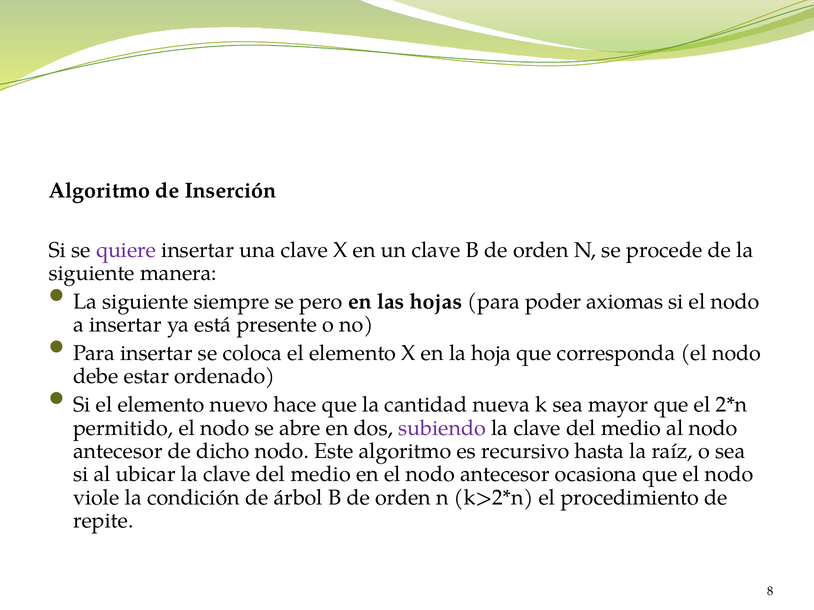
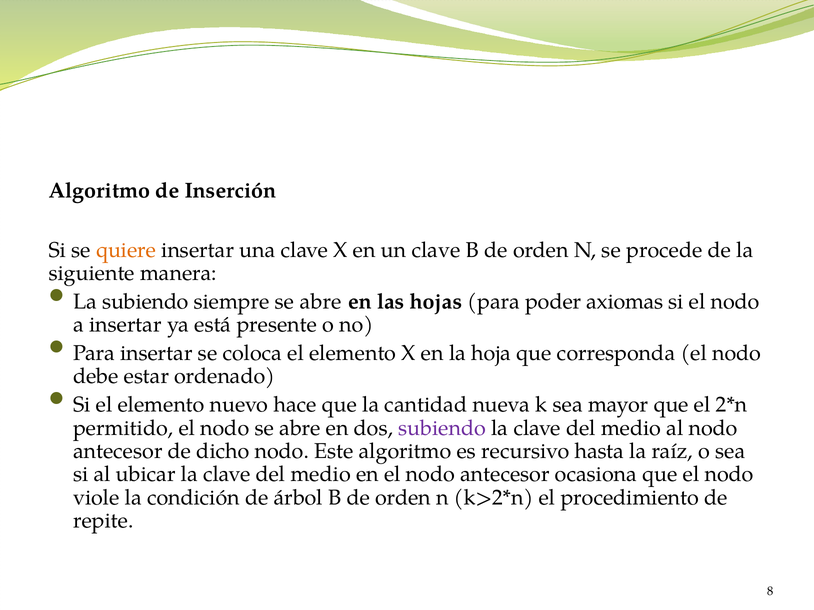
quiere colour: purple -> orange (126, 250)
siguiente: siguiente -> subiendo (145, 302)
siempre se pero: pero -> abre (321, 302)
